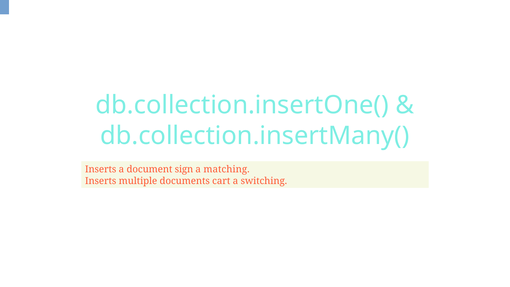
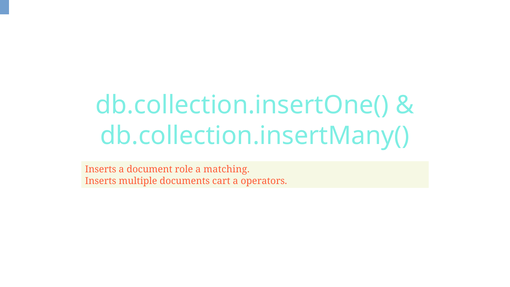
sign: sign -> role (184, 169)
switching: switching -> operators (264, 181)
